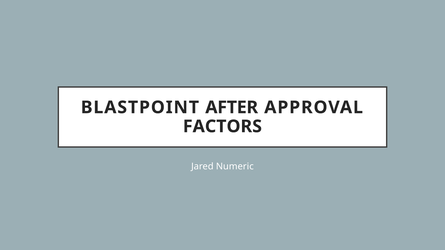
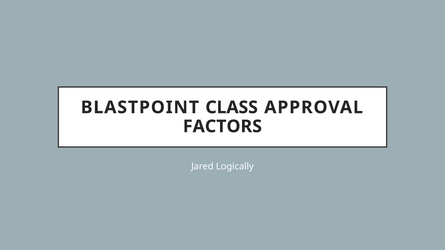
AFTER: AFTER -> CLASS (232, 108)
Numeric: Numeric -> Logically (235, 167)
